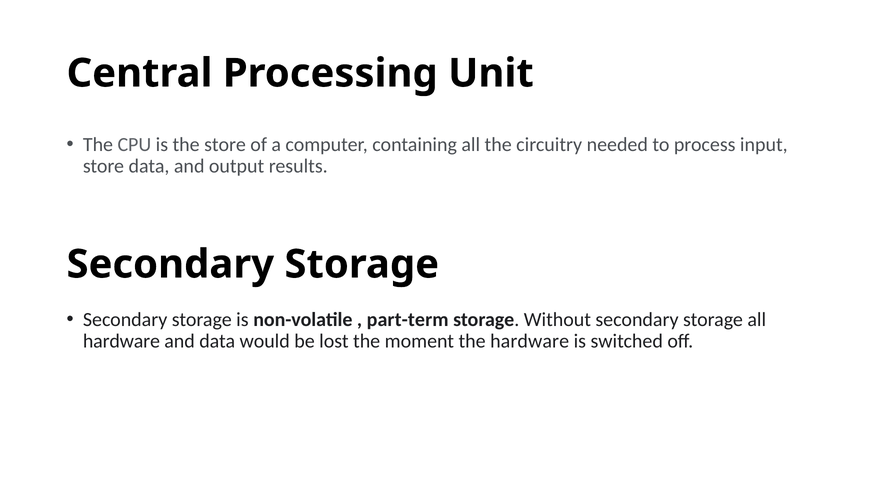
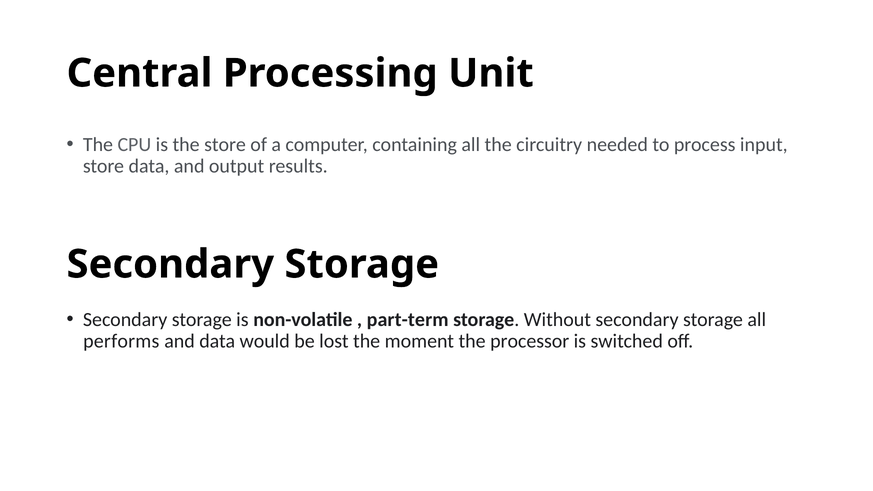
hardware: hardware -> performs (121, 341)
the hardware: hardware -> processor (530, 341)
